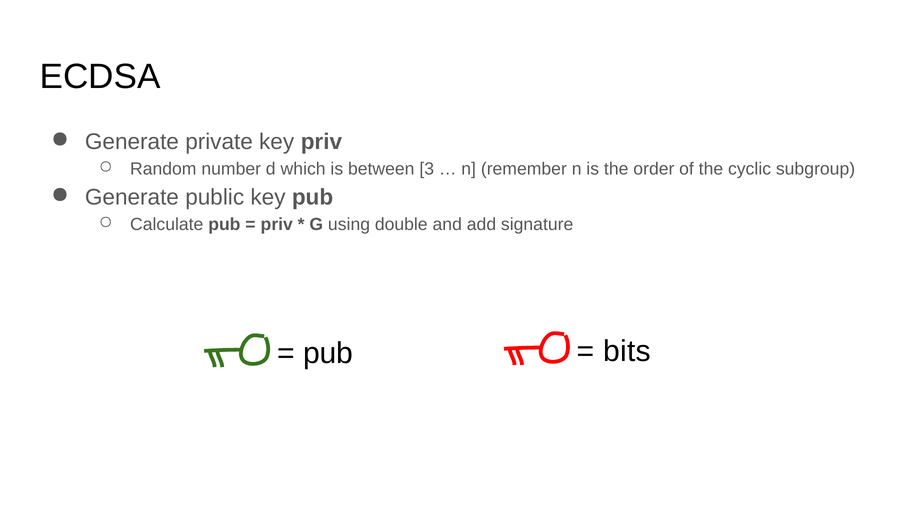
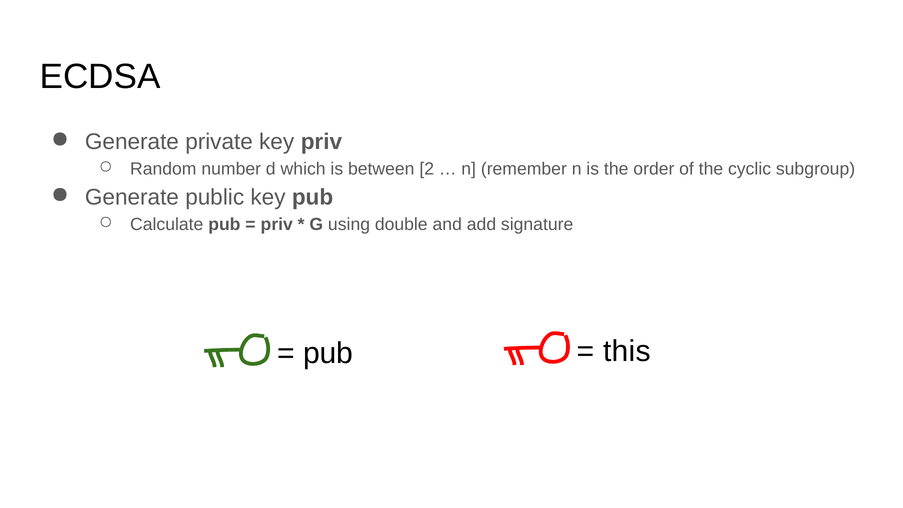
3: 3 -> 2 (427, 169)
bits: bits -> this (627, 351)
